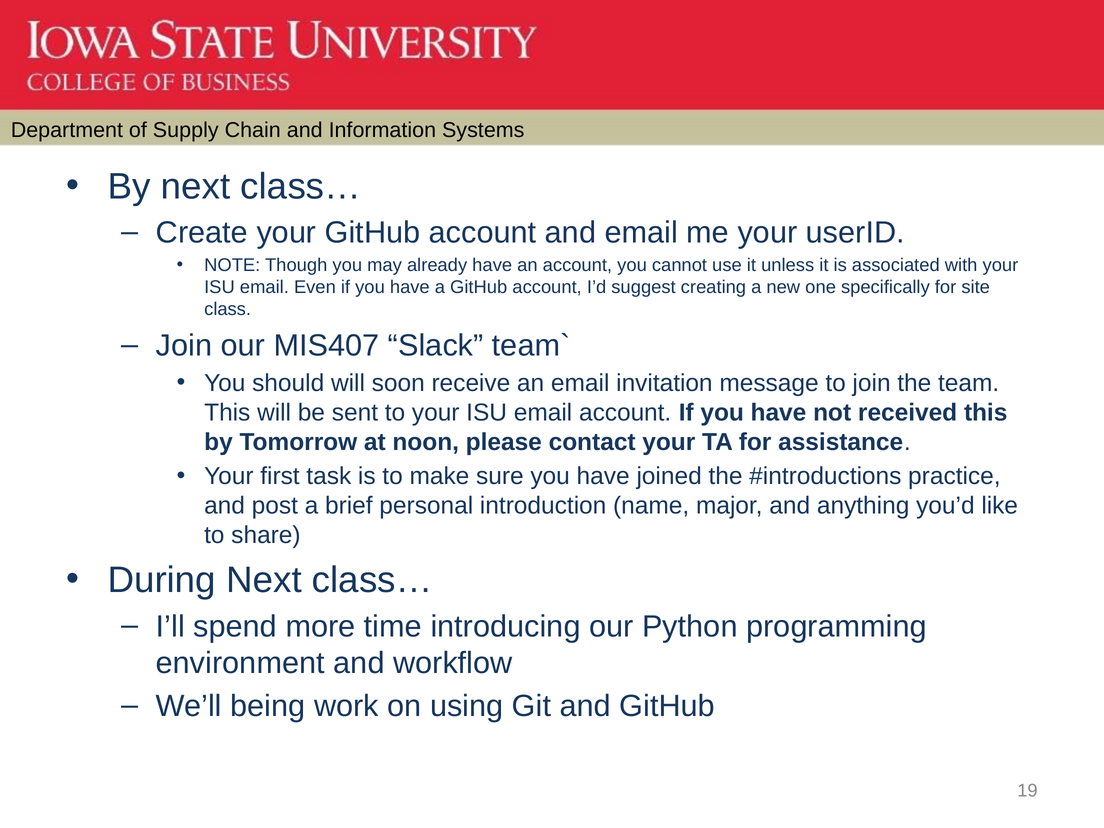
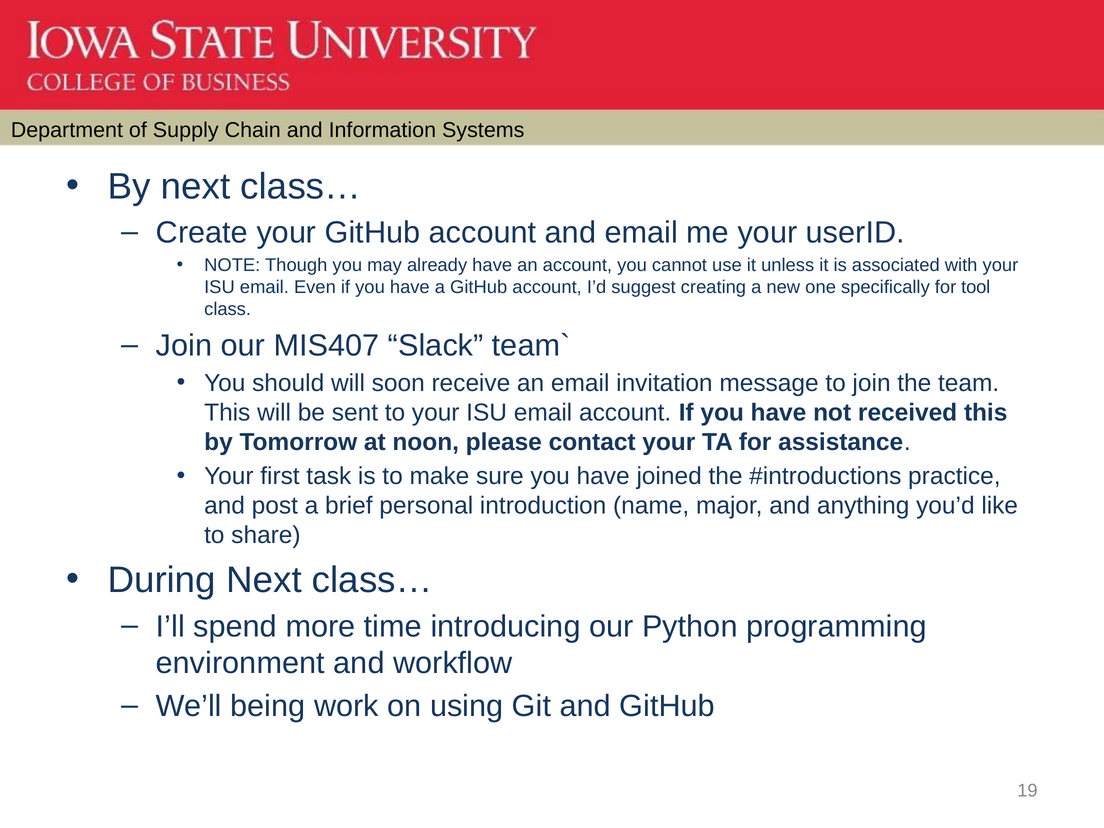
site: site -> tool (976, 287)
